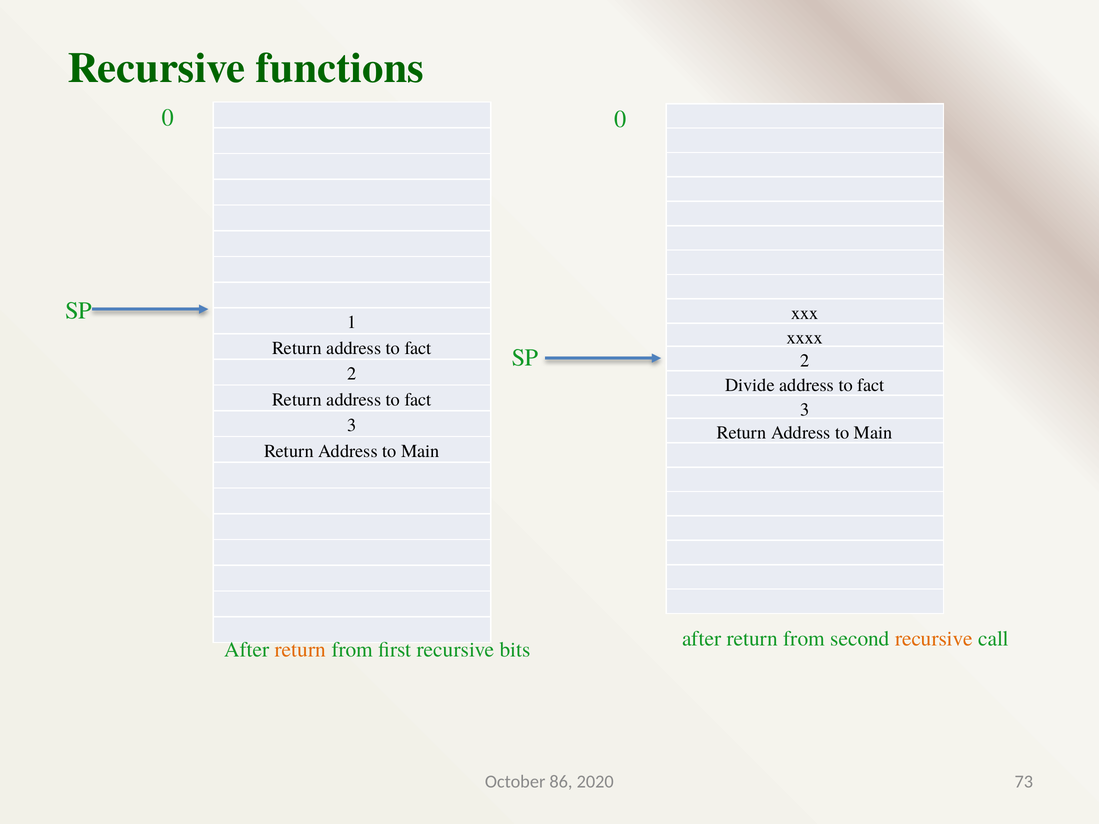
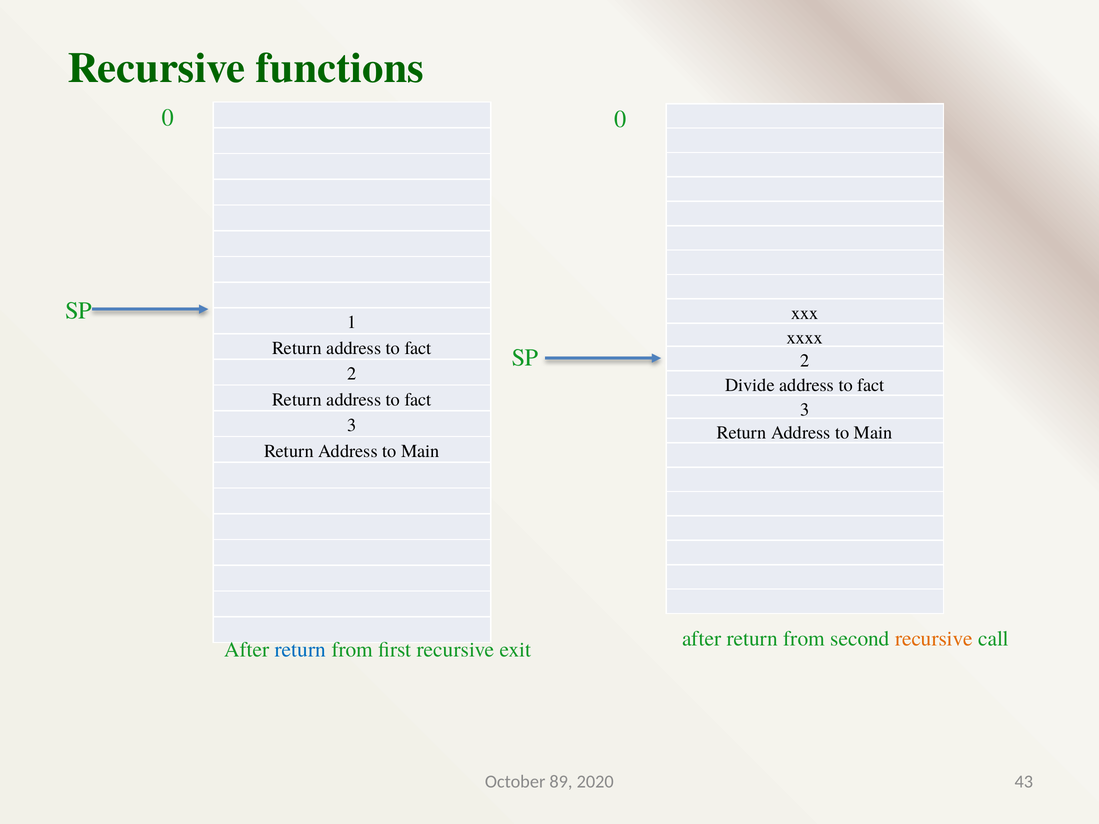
return colour: orange -> blue (300, 650)
bits: bits -> exit (515, 650)
86: 86 -> 89 (561, 782)
73: 73 -> 43 (1024, 782)
